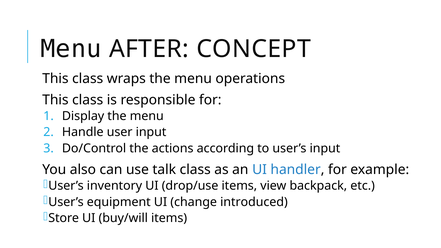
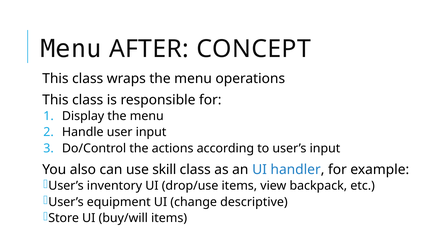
talk: talk -> skill (164, 170)
introduced: introduced -> descriptive (254, 202)
